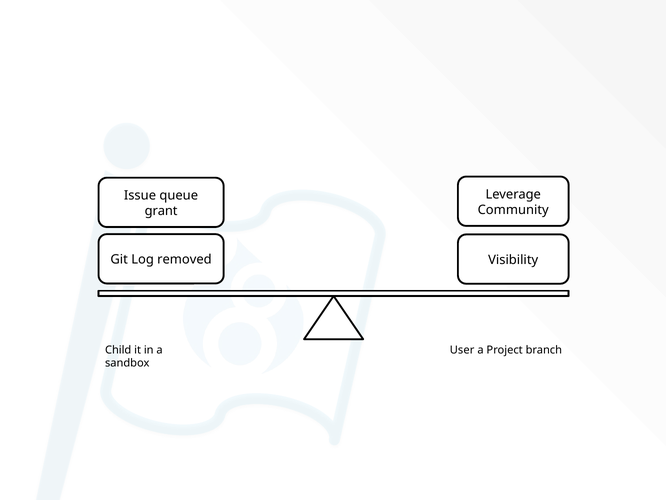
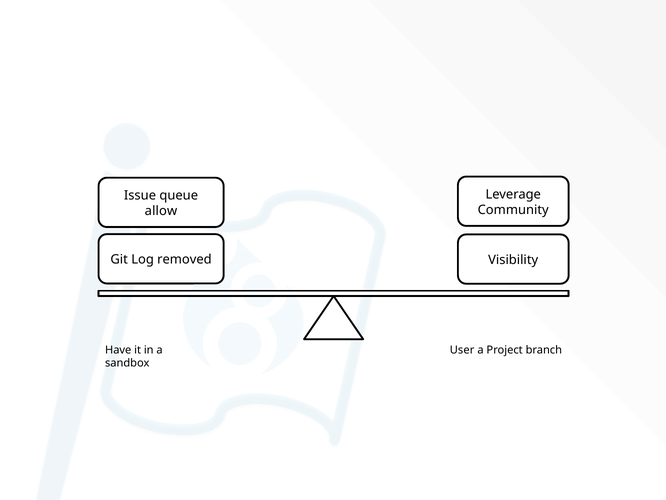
grant: grant -> allow (161, 211)
Child: Child -> Have (118, 350)
